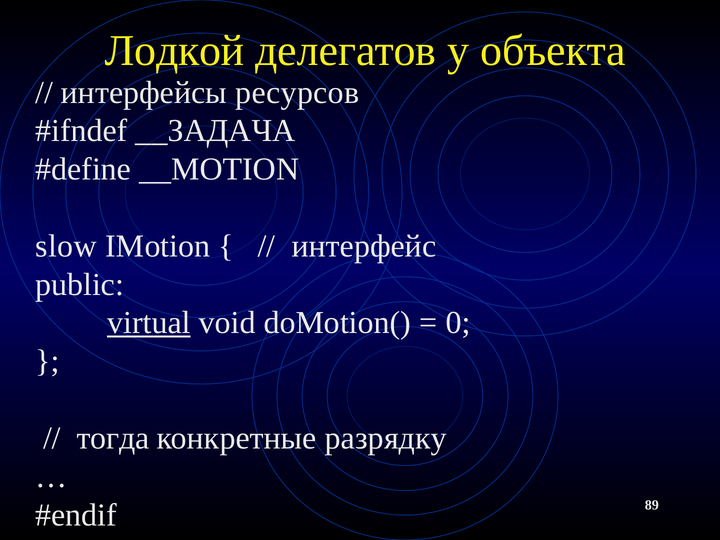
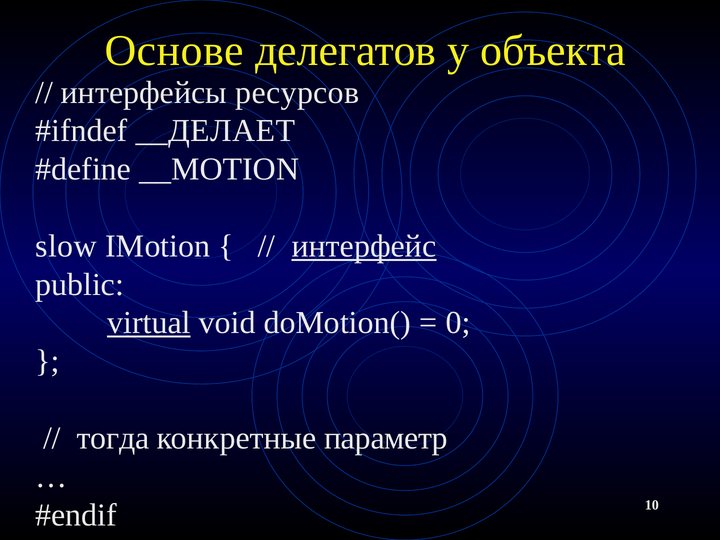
Лодкой: Лодкой -> Основе (174, 51)
__ЗАДАЧА: __ЗАДАЧА -> __ДЕЛАЕТ (215, 131)
интерфейс underline: none -> present (364, 246)
разрядку: разрядку -> параметр (386, 438)
89: 89 -> 10 (652, 505)
